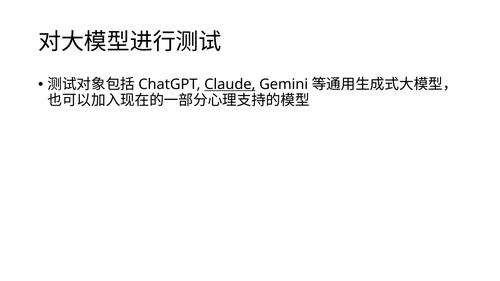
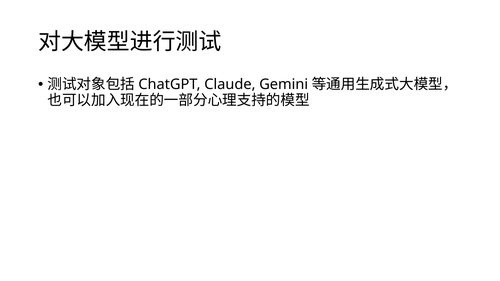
Claude underline: present -> none (230, 85)
